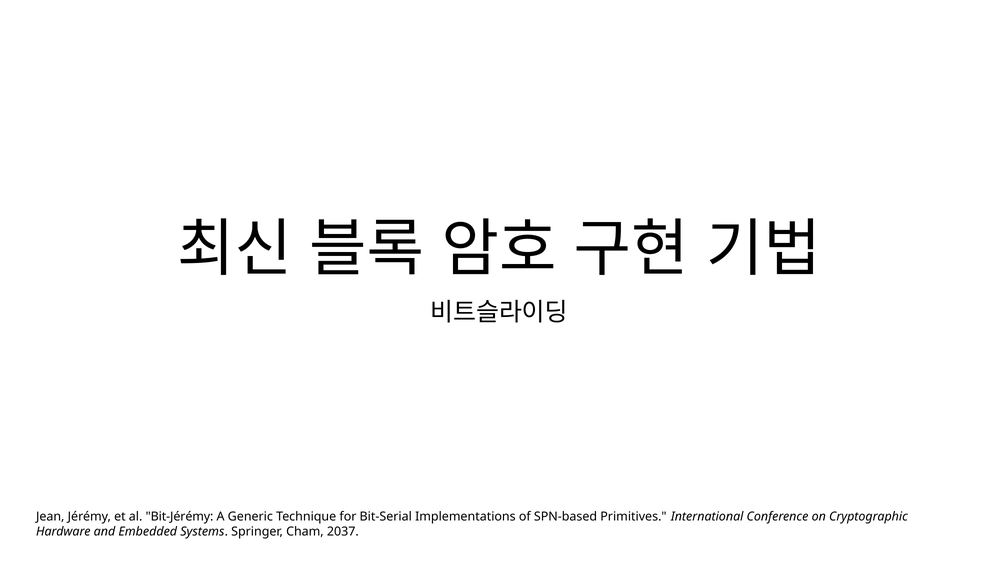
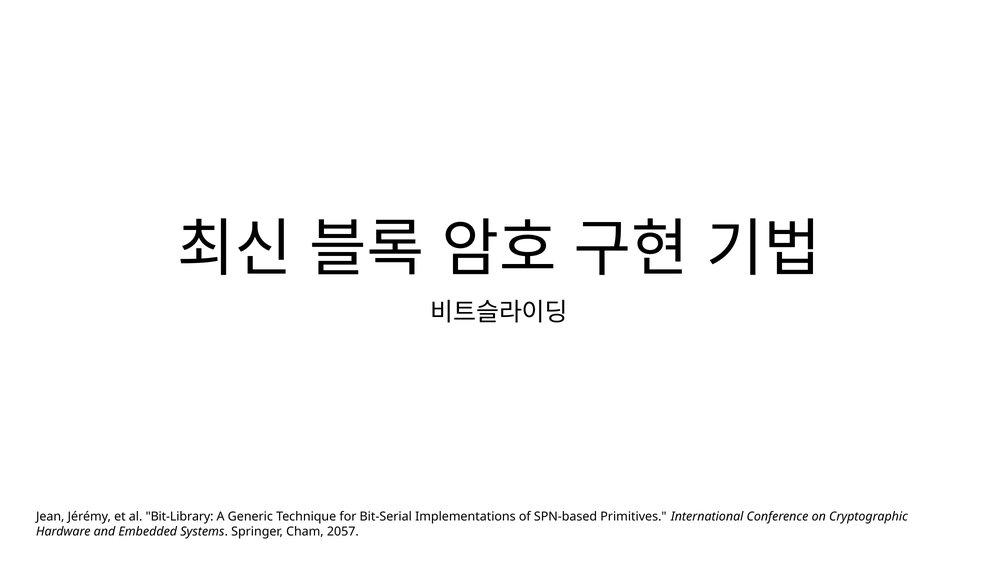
Bit-Jérémy: Bit-Jérémy -> Bit-Library (180, 516)
2037: 2037 -> 2057 (343, 531)
